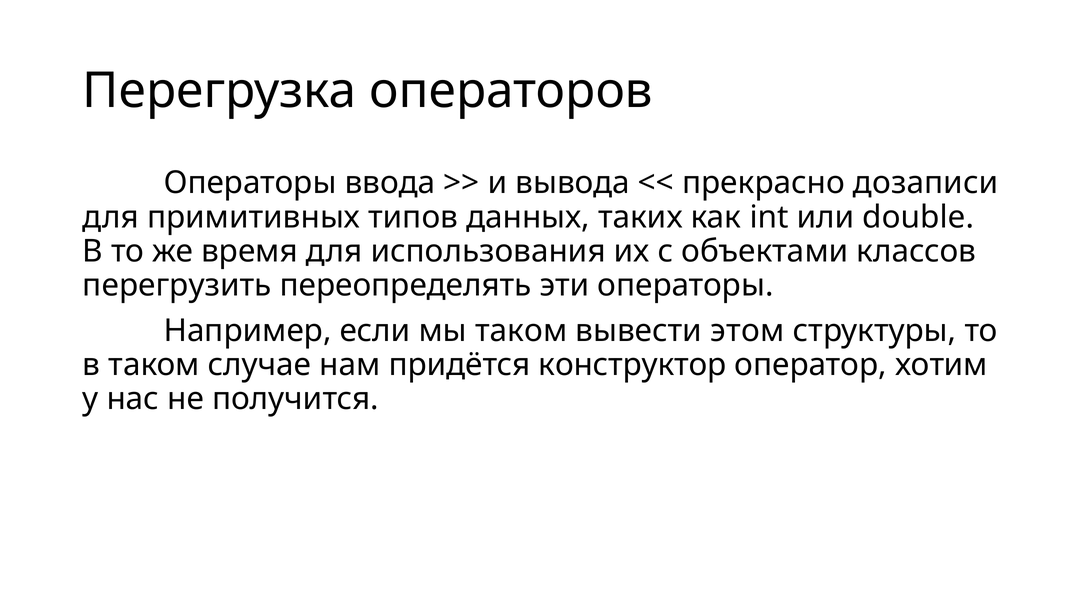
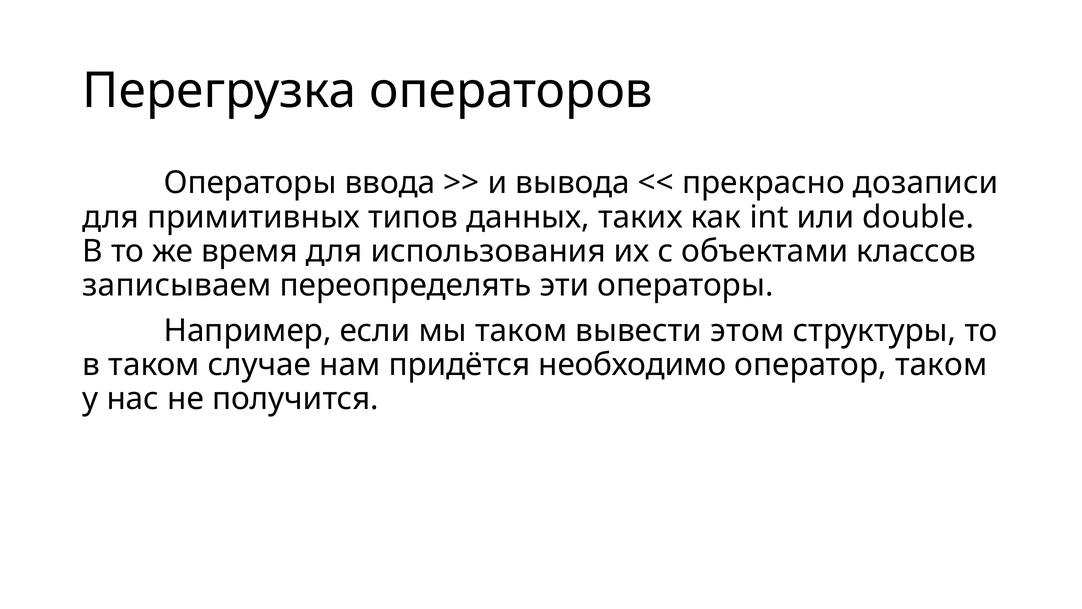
перегрузить: перегрузить -> записываем (177, 285)
конструктор: конструктор -> необходимо (633, 365)
оператор хотим: хотим -> таком (941, 365)
